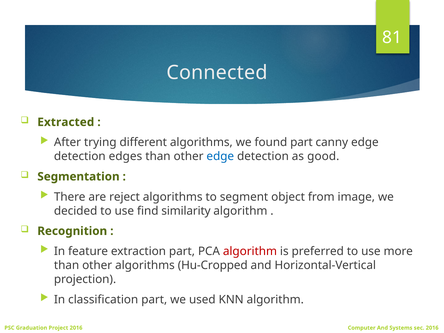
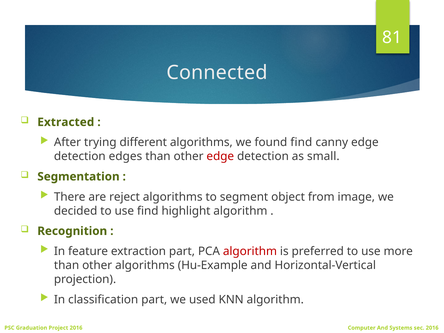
found part: part -> find (301, 142)
edge colour: blue -> red (220, 156)
good: good -> small (323, 156)
similarity: similarity -> highlight (186, 211)
Hu-Cropped: Hu-Cropped -> Hu-Example (213, 265)
